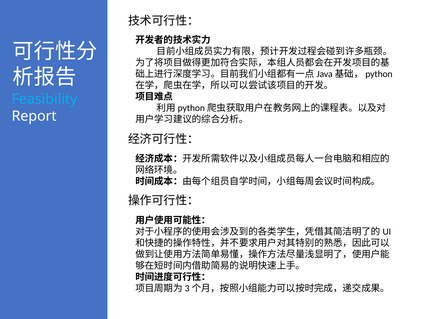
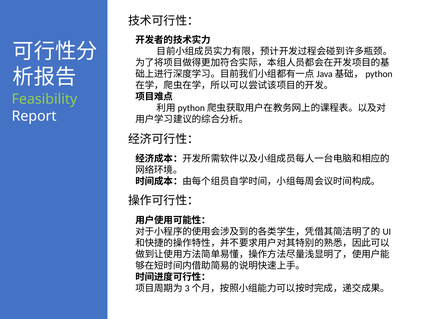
Feasibility colour: light blue -> light green (44, 99)
